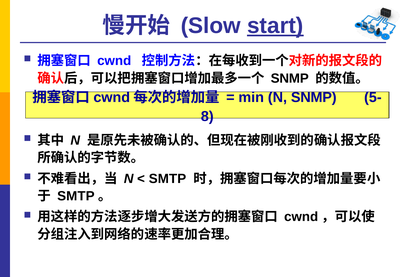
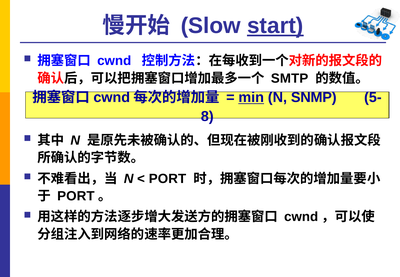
SNMP: SNMP -> SMTP (290, 78)
min underline: none -> present (251, 97)
SMTP: SMTP -> PORT (167, 179)
SMTP: SMTP -> PORT (76, 196)
